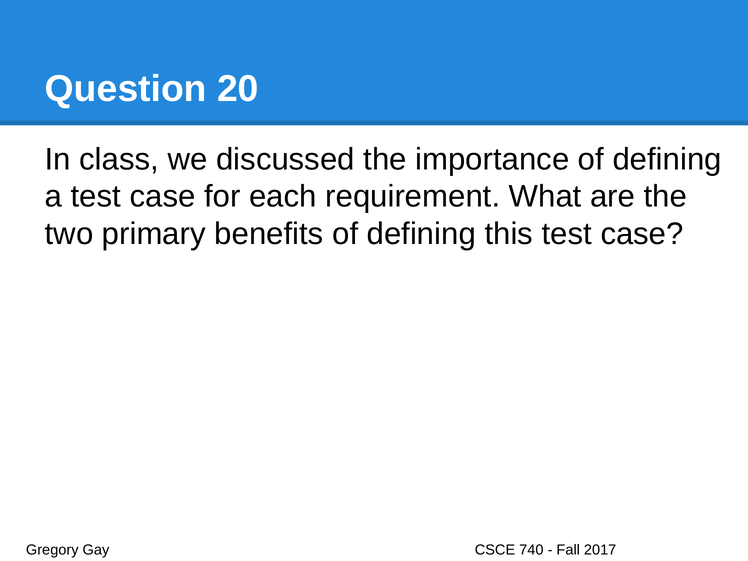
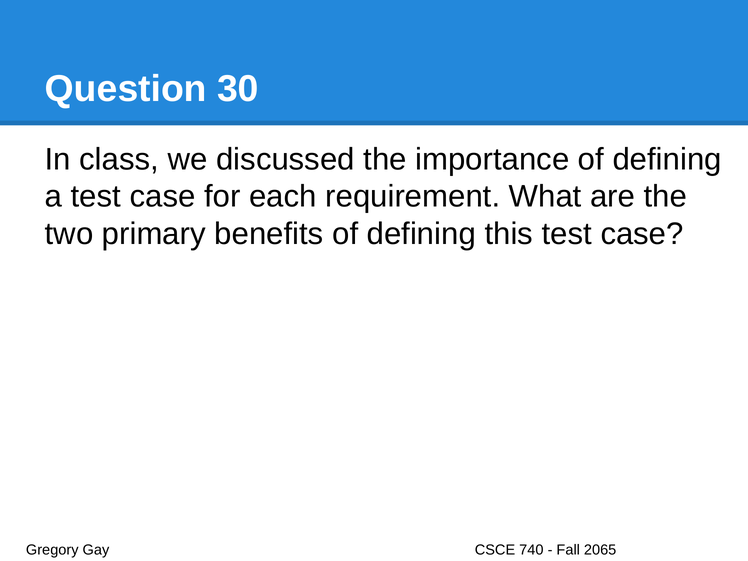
20: 20 -> 30 (238, 89)
2017: 2017 -> 2065 (600, 550)
